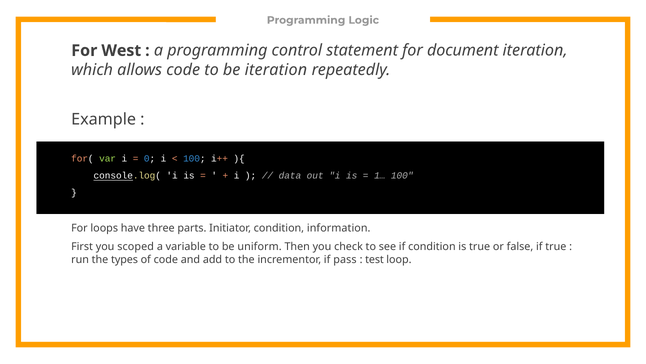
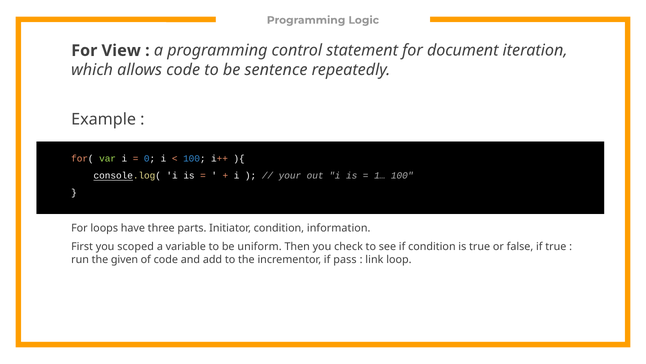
West: West -> View (121, 50)
be iteration: iteration -> sentence (276, 70)
data: data -> your (290, 175)
types: types -> given (125, 259)
test: test -> link (374, 259)
